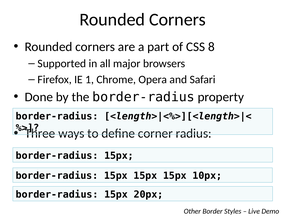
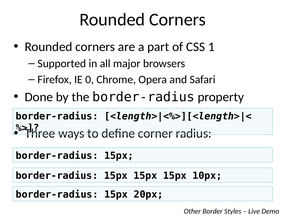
8: 8 -> 1 (211, 47)
1: 1 -> 0 (90, 80)
